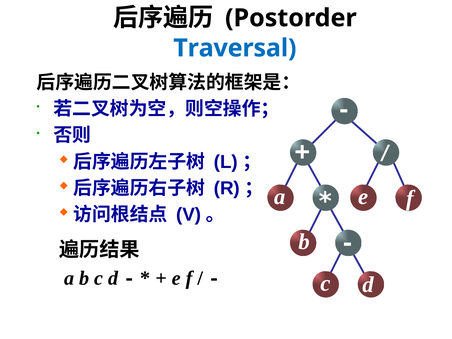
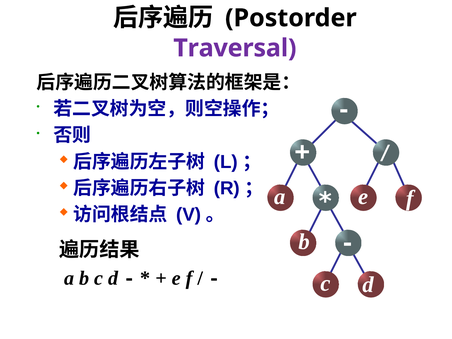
Traversal colour: blue -> purple (235, 48)
